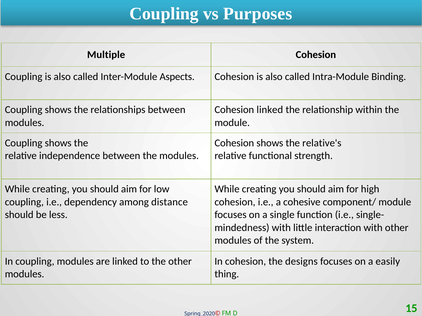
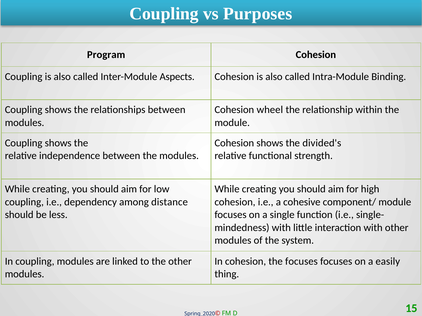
Multiple: Multiple -> Program (106, 55)
Cohesion linked: linked -> wheel (270, 110)
relative's: relative's -> divided's (322, 143)
the designs: designs -> focuses (301, 262)
